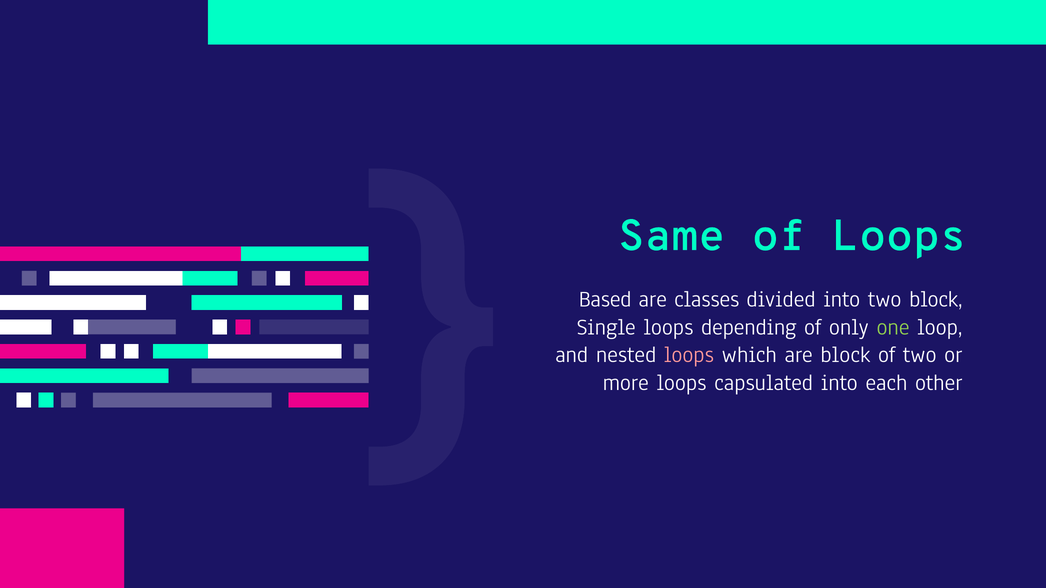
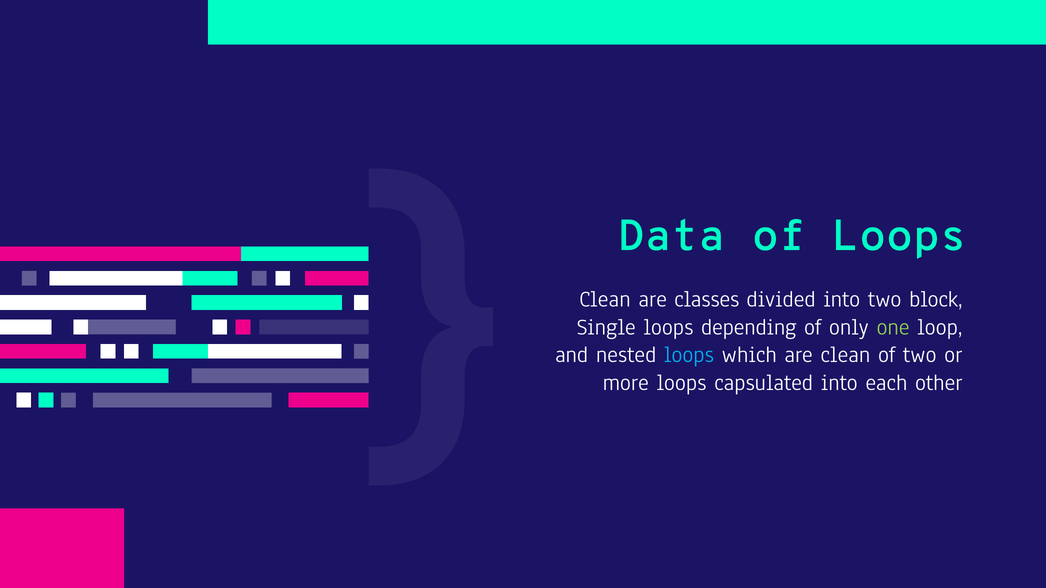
Same: Same -> Data (671, 236)
Based: Based -> Clean (605, 299)
loops colour: pink -> light blue (689, 355)
are block: block -> clean (845, 355)
